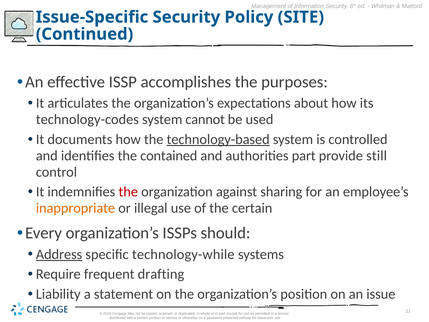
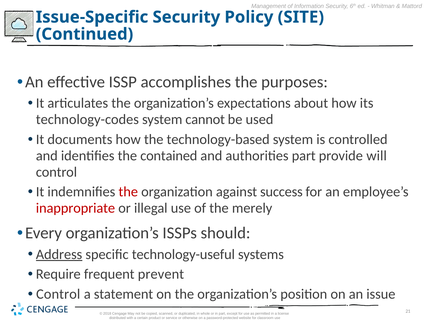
technology-based underline: present -> none (218, 139)
still: still -> will (377, 156)
sharing: sharing -> success (281, 192)
inappropriate colour: orange -> red (75, 208)
the certain: certain -> merely (252, 208)
technology-while: technology-while -> technology-useful (183, 254)
drafting: drafting -> prevent (161, 274)
Liability: Liability -> Control (58, 294)
